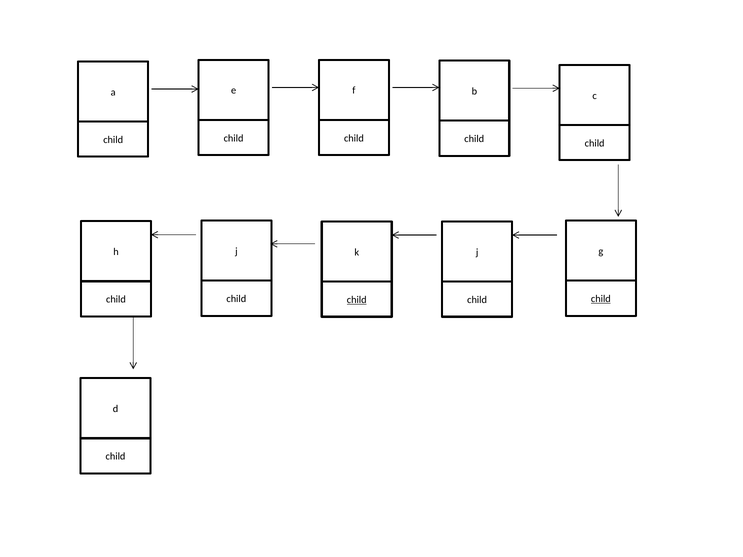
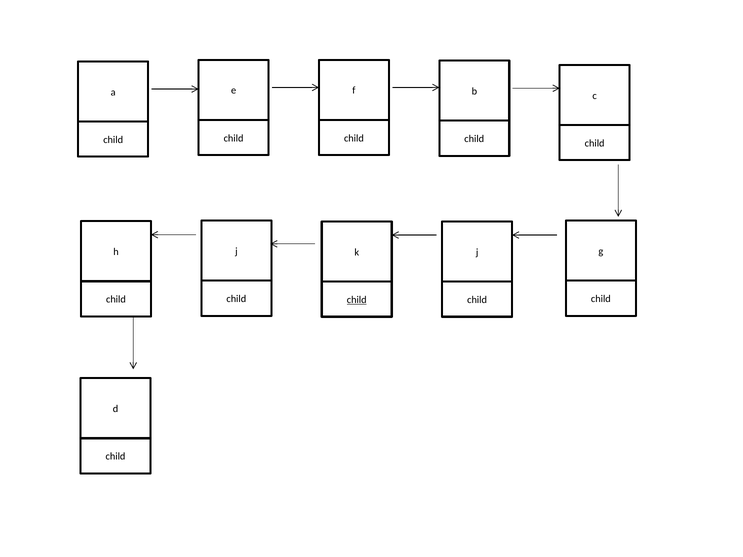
child underline: present -> none (601, 299)
